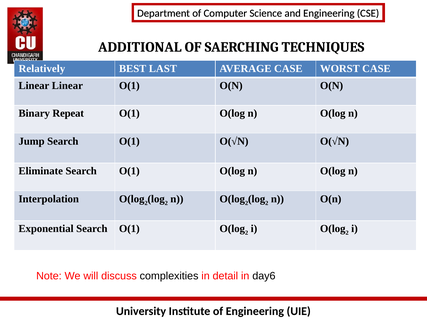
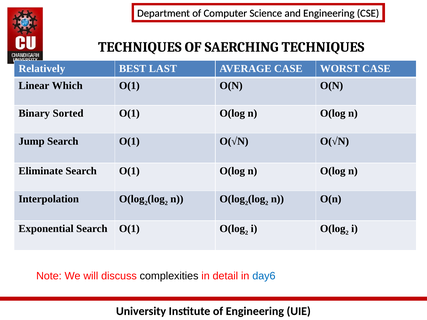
ADDITIONAL: ADDITIONAL -> TECHNIQUES (140, 47)
Linear Linear: Linear -> Which (67, 86)
Repeat: Repeat -> Sorted (68, 114)
day6 colour: black -> blue (264, 276)
